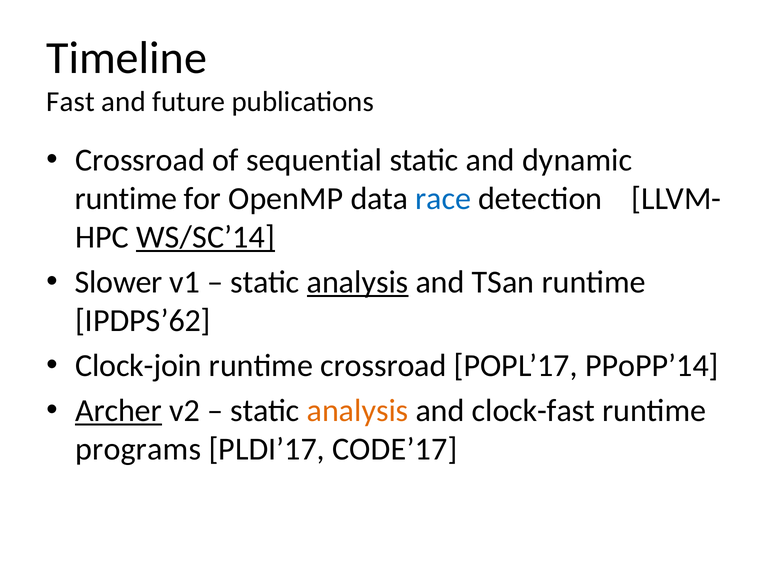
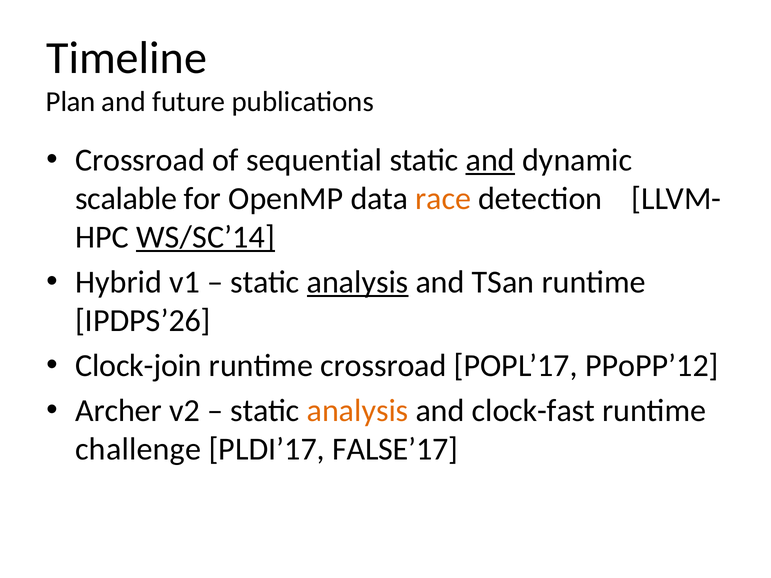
Fast: Fast -> Plan (71, 102)
and underline: none -> present (490, 160)
runtime: runtime -> scalable (126, 199)
race colour: blue -> orange (443, 199)
Slower: Slower -> Hybrid (119, 282)
IPDPS’62: IPDPS’62 -> IPDPS’26 (143, 321)
PPoPP’14: PPoPP’14 -> PPoPP’12 (652, 366)
Archer underline: present -> none (119, 411)
programs: programs -> challenge (138, 449)
CODE’17: CODE’17 -> FALSE’17 (395, 449)
